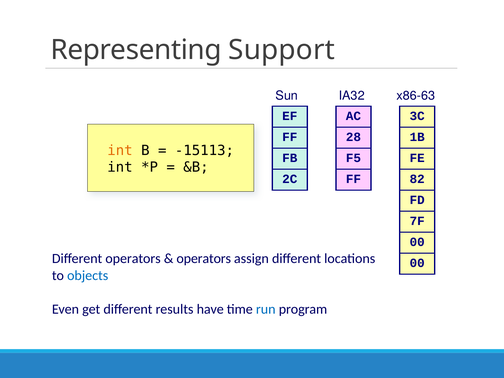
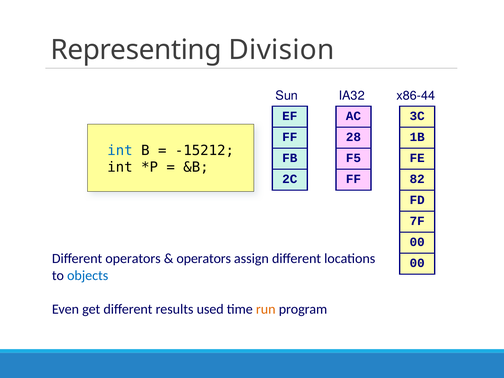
Support: Support -> Division (282, 50)
x86-63: x86-63 -> x86-44 (416, 96)
int colour: orange -> blue (120, 151)
-15113: -15113 -> -15212 (204, 151)
have: have -> used (210, 309)
run colour: blue -> orange (266, 309)
